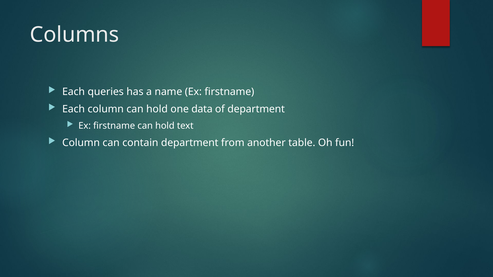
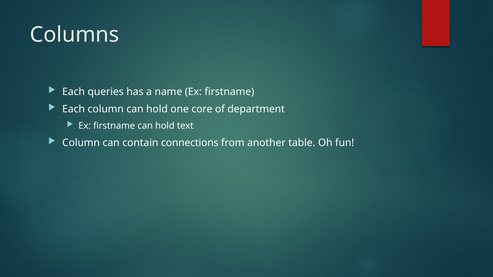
data: data -> core (202, 109)
contain department: department -> connections (190, 143)
